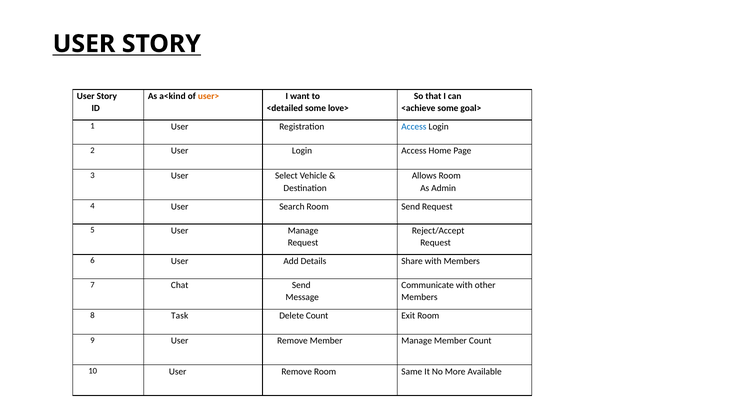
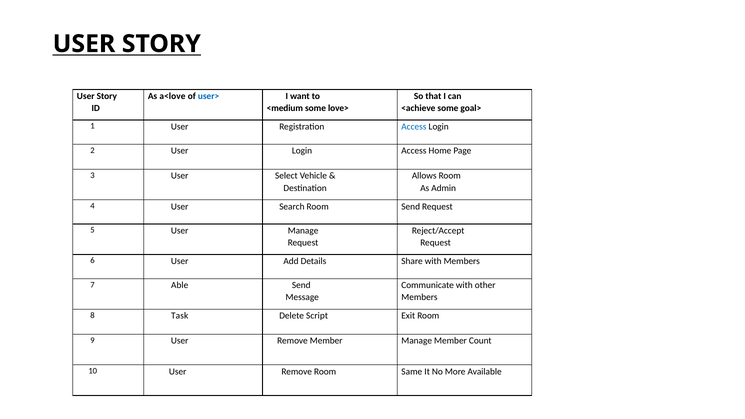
a<kind: a<kind -> a<love (172, 96)
user> colour: orange -> blue (209, 96)
<detailed: <detailed -> <medium (285, 108)
Chat: Chat -> Able (180, 285)
Delete Count: Count -> Script (317, 316)
